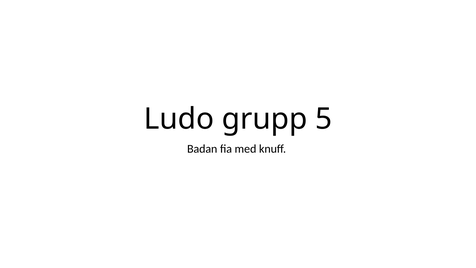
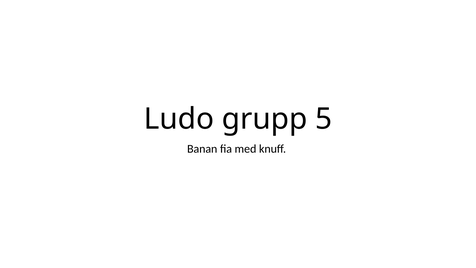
Badan: Badan -> Banan (202, 149)
